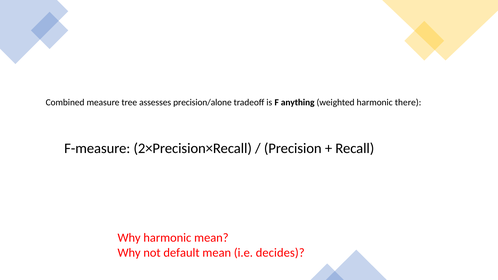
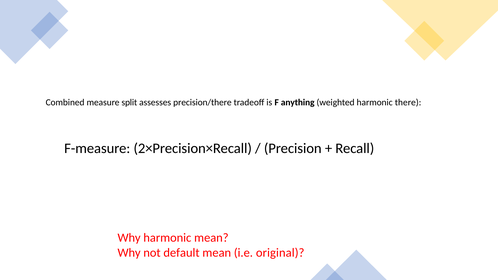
tree: tree -> split (129, 103)
precision/alone: precision/alone -> precision/there (202, 103)
decides: decides -> original (280, 253)
